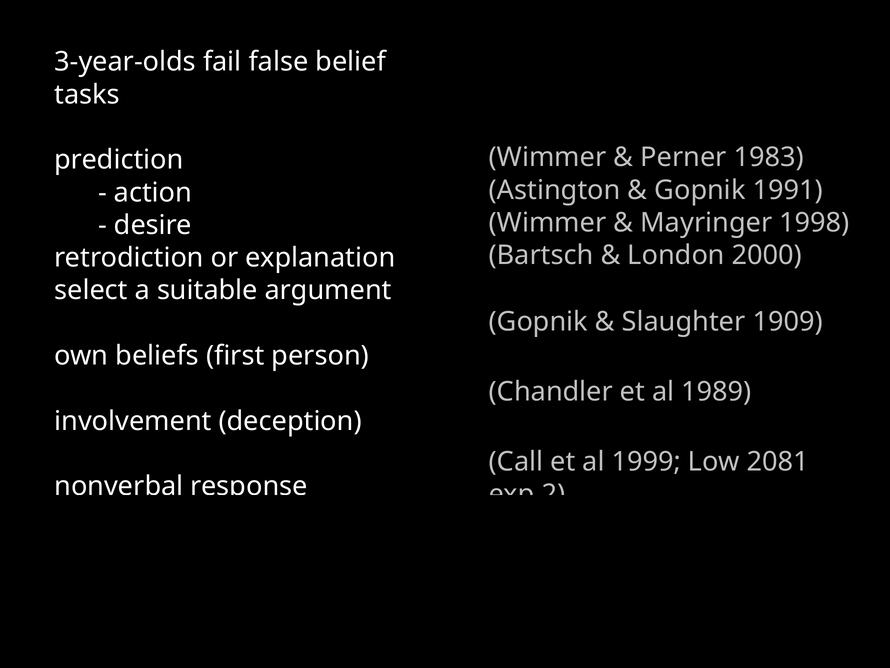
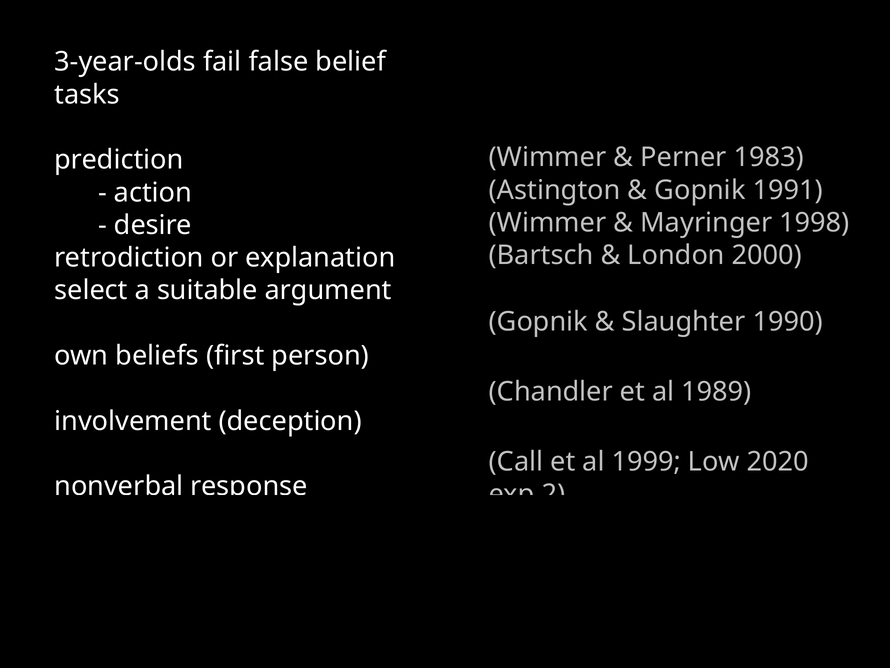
1909: 1909 -> 1990 (788, 322)
2081: 2081 -> 2020 (778, 461)
